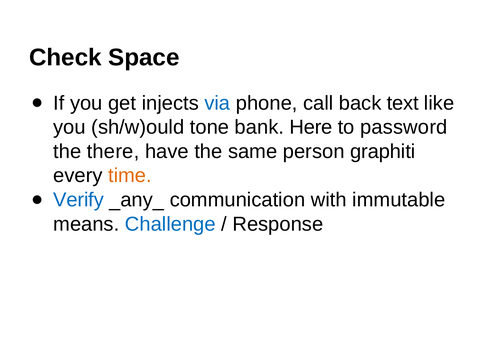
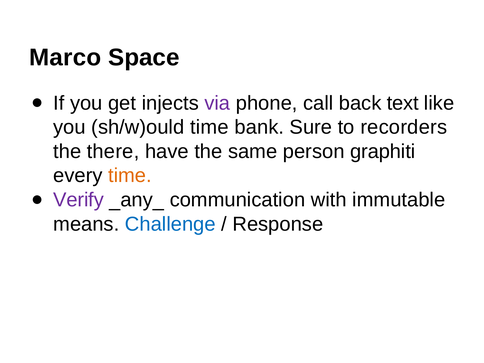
Check: Check -> Marco (65, 57)
via colour: blue -> purple (217, 103)
sh/w)ould tone: tone -> time (209, 127)
Here: Here -> Sure (311, 127)
password: password -> recorders (404, 127)
Verify colour: blue -> purple (79, 200)
